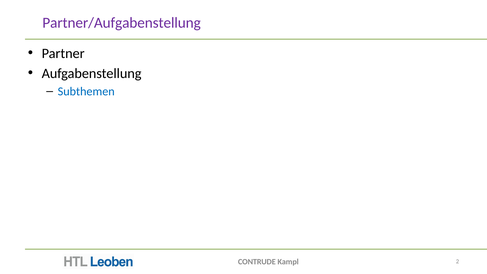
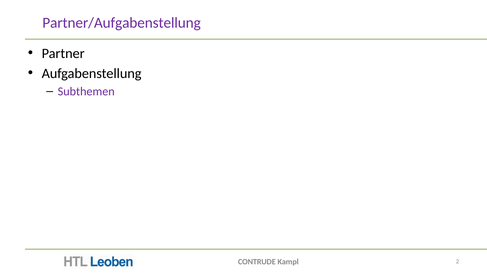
Subthemen colour: blue -> purple (86, 91)
